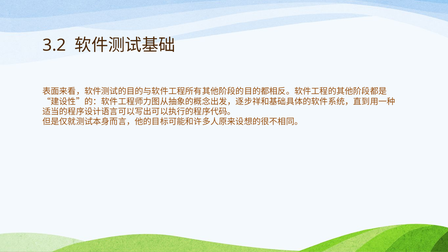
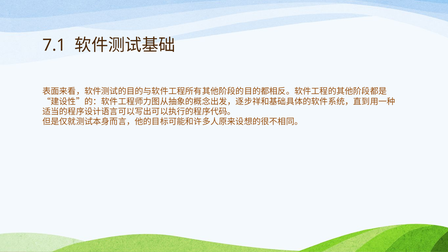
3.2: 3.2 -> 7.1 (54, 45)
